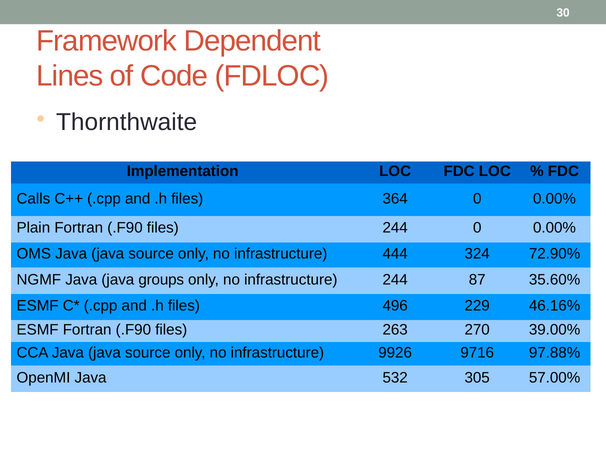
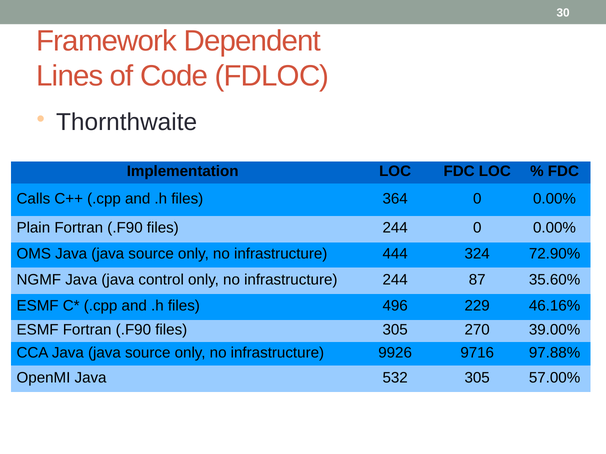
groups: groups -> control (161, 280)
files 263: 263 -> 305 (395, 330)
